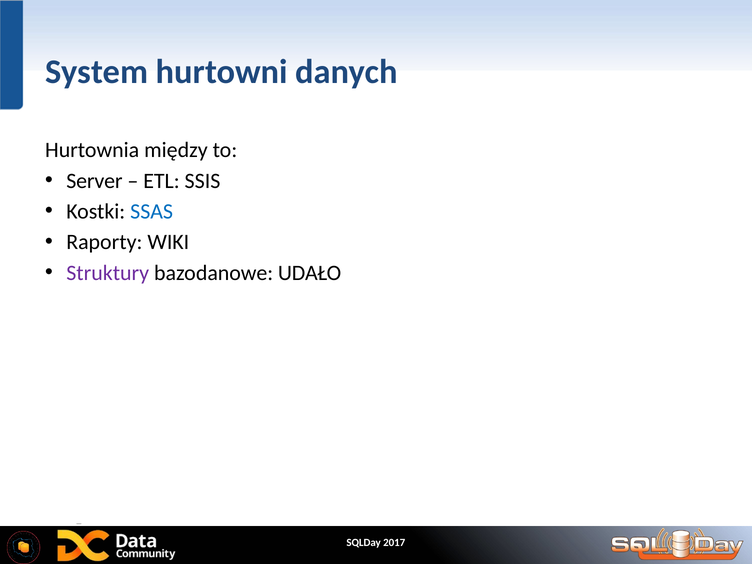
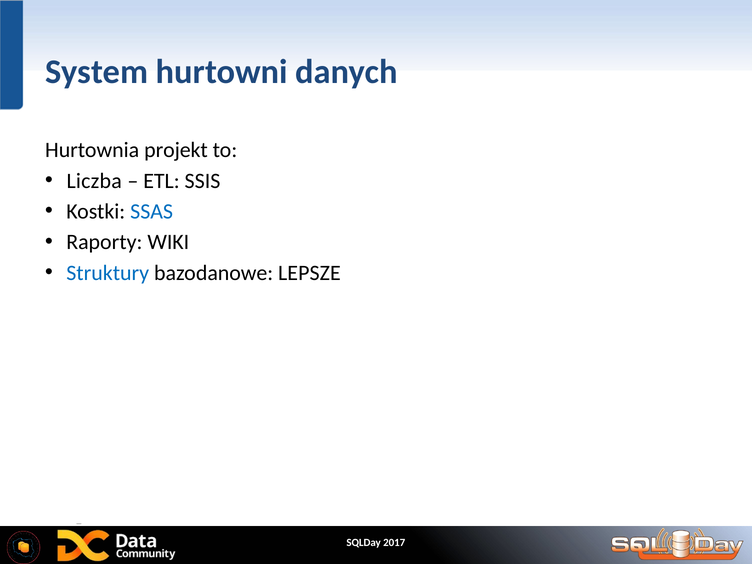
między: między -> projekt (176, 150)
Server: Server -> Liczba (94, 181)
Struktury colour: purple -> blue (108, 273)
UDAŁO: UDAŁO -> LEPSZE (309, 273)
